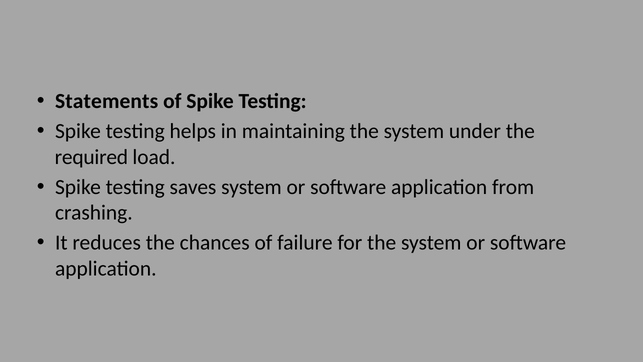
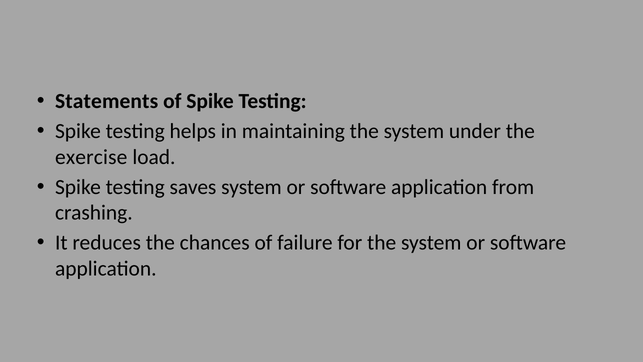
required: required -> exercise (91, 157)
